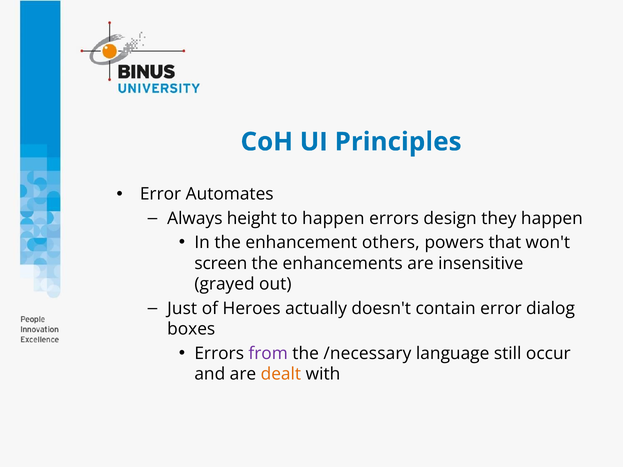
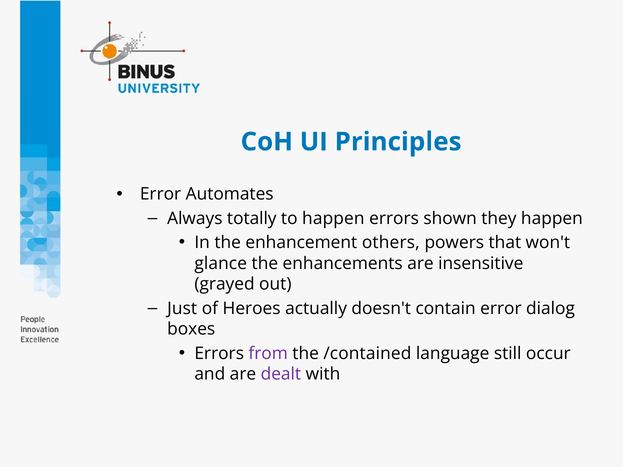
height: height -> totally (252, 219)
design: design -> shown (450, 219)
screen: screen -> glance (221, 264)
/necessary: /necessary -> /contained (367, 354)
dealt colour: orange -> purple (281, 374)
